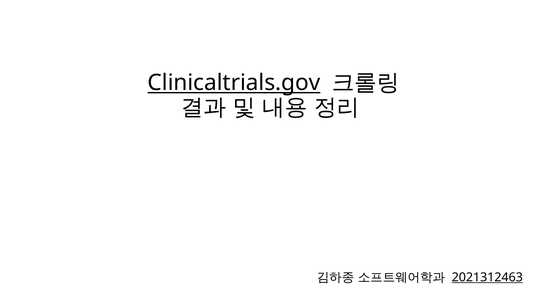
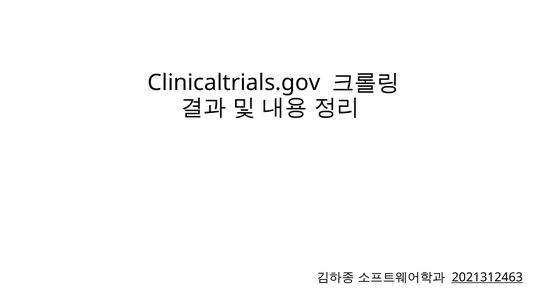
Clinicaltrials.gov underline: present -> none (234, 83)
